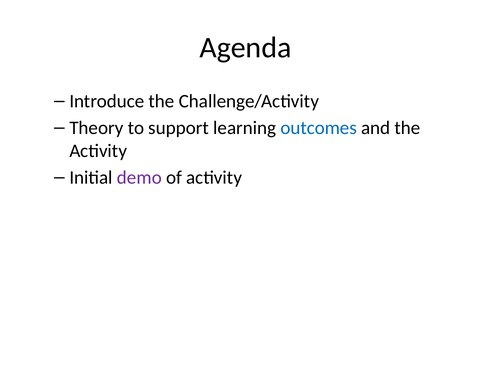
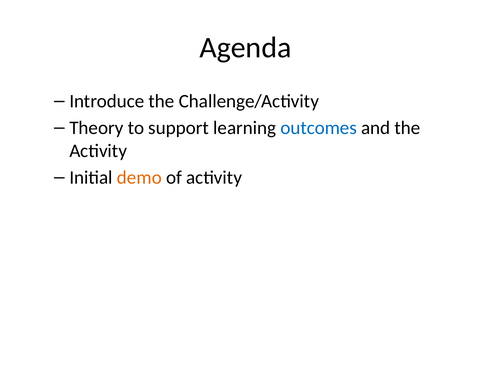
demo colour: purple -> orange (139, 178)
